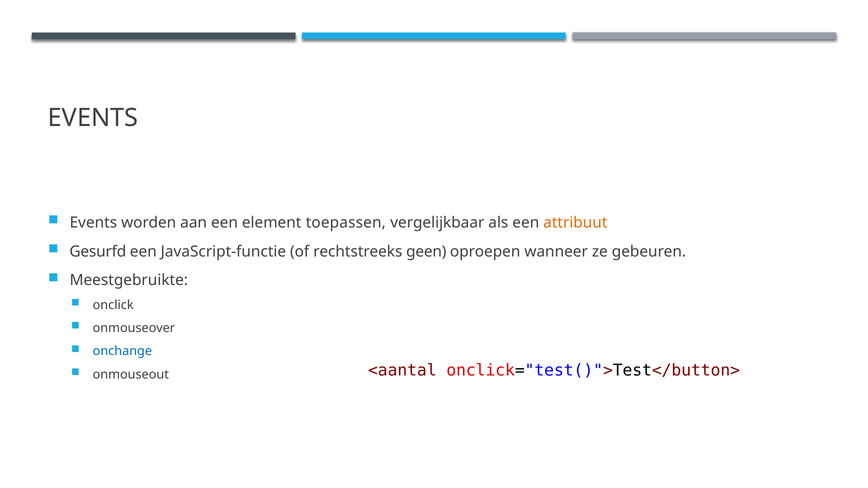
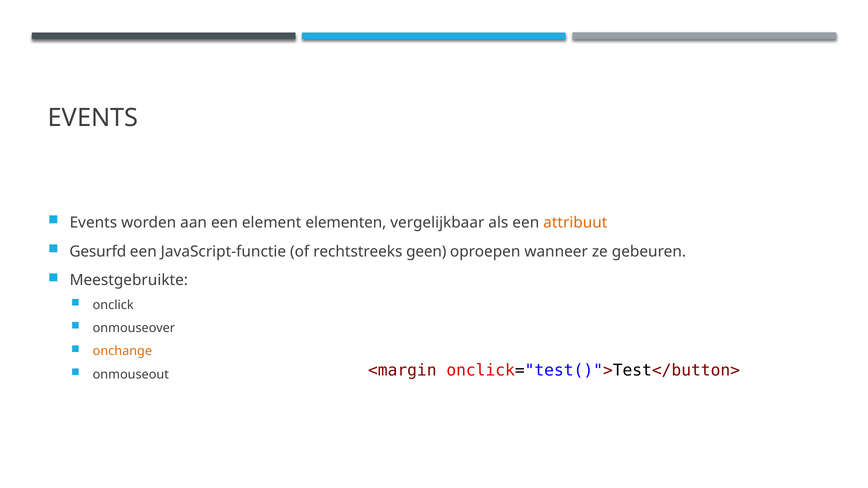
toepassen: toepassen -> elementen (346, 223)
onchange colour: blue -> orange (122, 351)
<aantal: <aantal -> <margin (402, 370)
